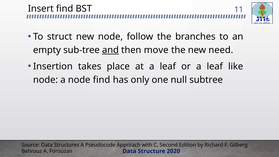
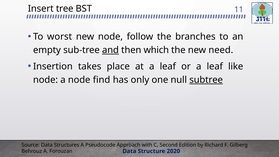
Insert find: find -> tree (65, 9)
struct: struct -> worst (60, 37)
move: move -> which (156, 50)
subtree underline: none -> present (206, 80)
